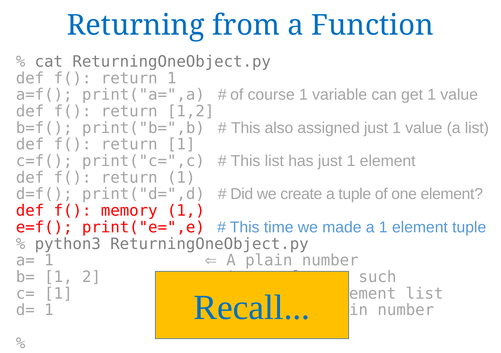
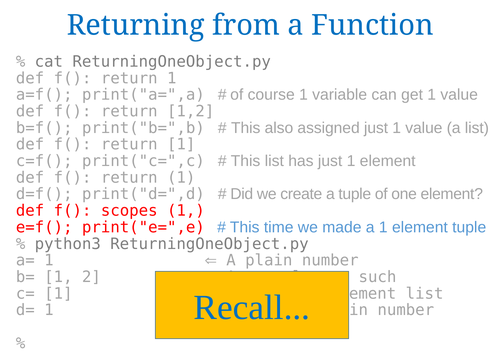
memory: memory -> scopes (129, 211)
